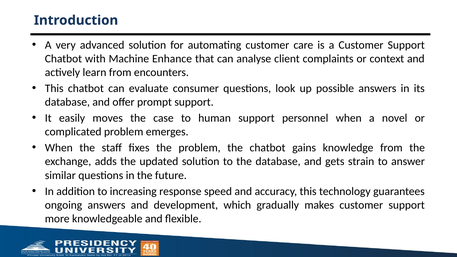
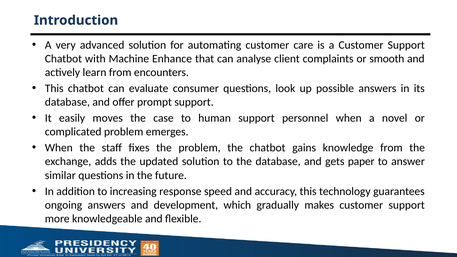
context: context -> smooth (387, 59)
strain: strain -> paper (361, 162)
